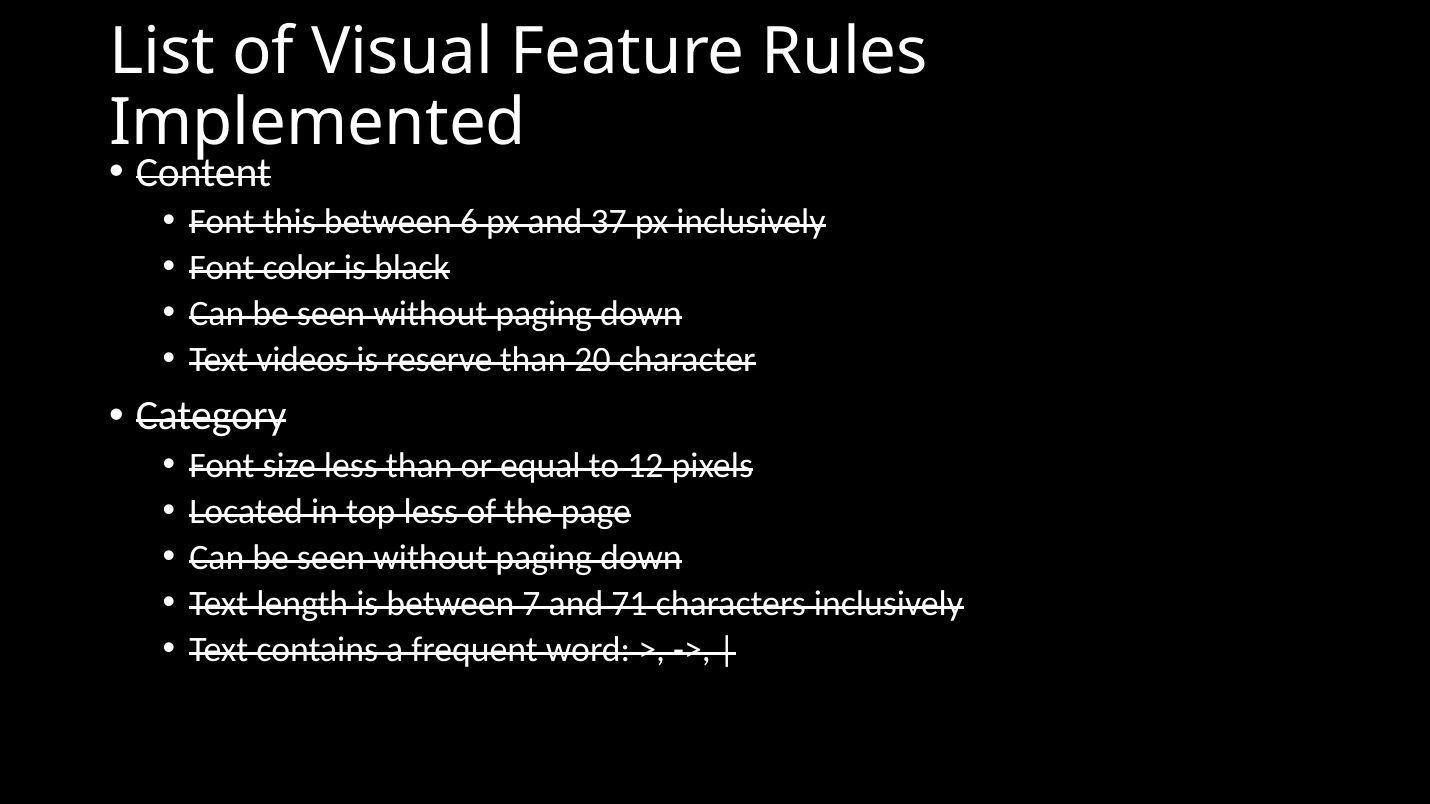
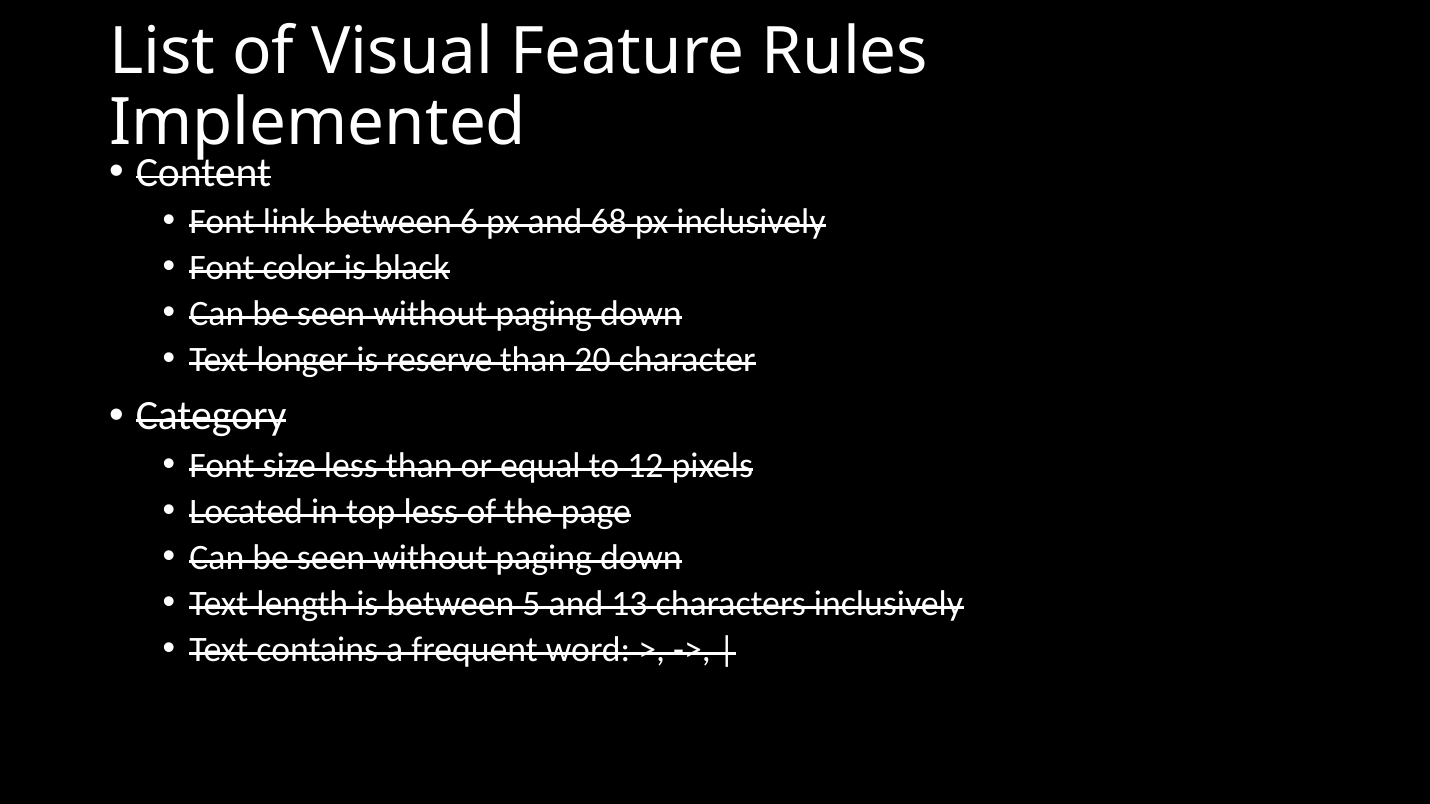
this: this -> link (289, 222)
37: 37 -> 68 (609, 222)
videos: videos -> longer (302, 360)
7: 7 -> 5 (531, 604)
71: 71 -> 13 (629, 604)
